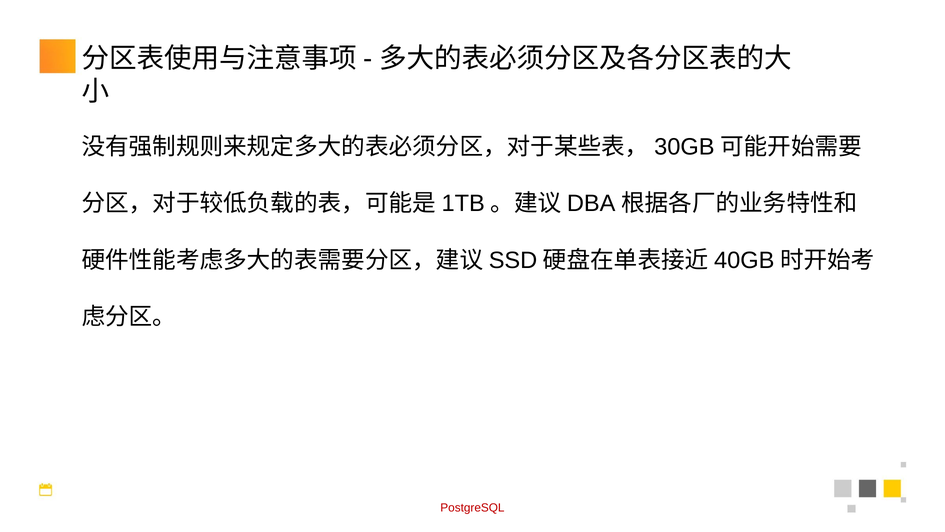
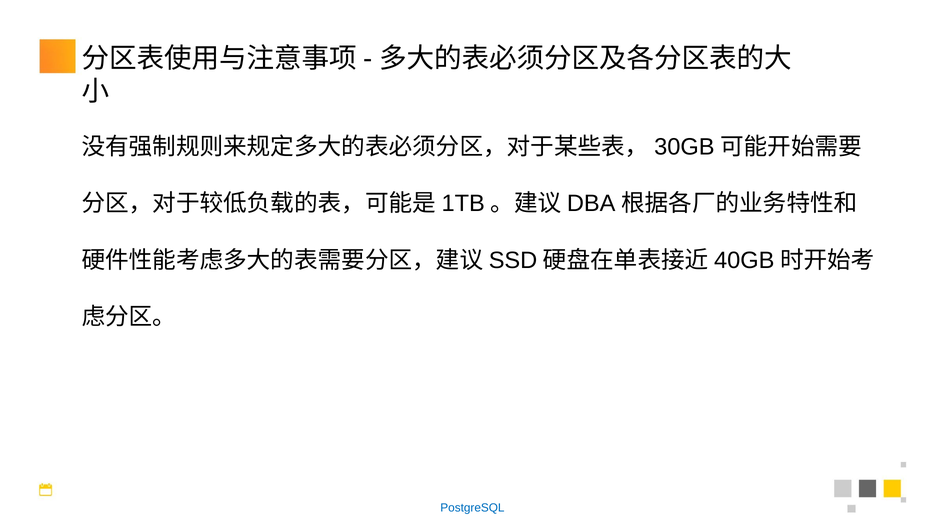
PostgreSQL colour: red -> blue (472, 508)
